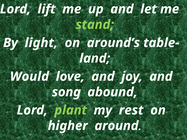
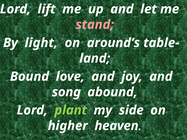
stand colour: light green -> pink (95, 25)
Would: Would -> Bound (30, 77)
rest: rest -> side (131, 110)
around: around -> heaven (117, 126)
